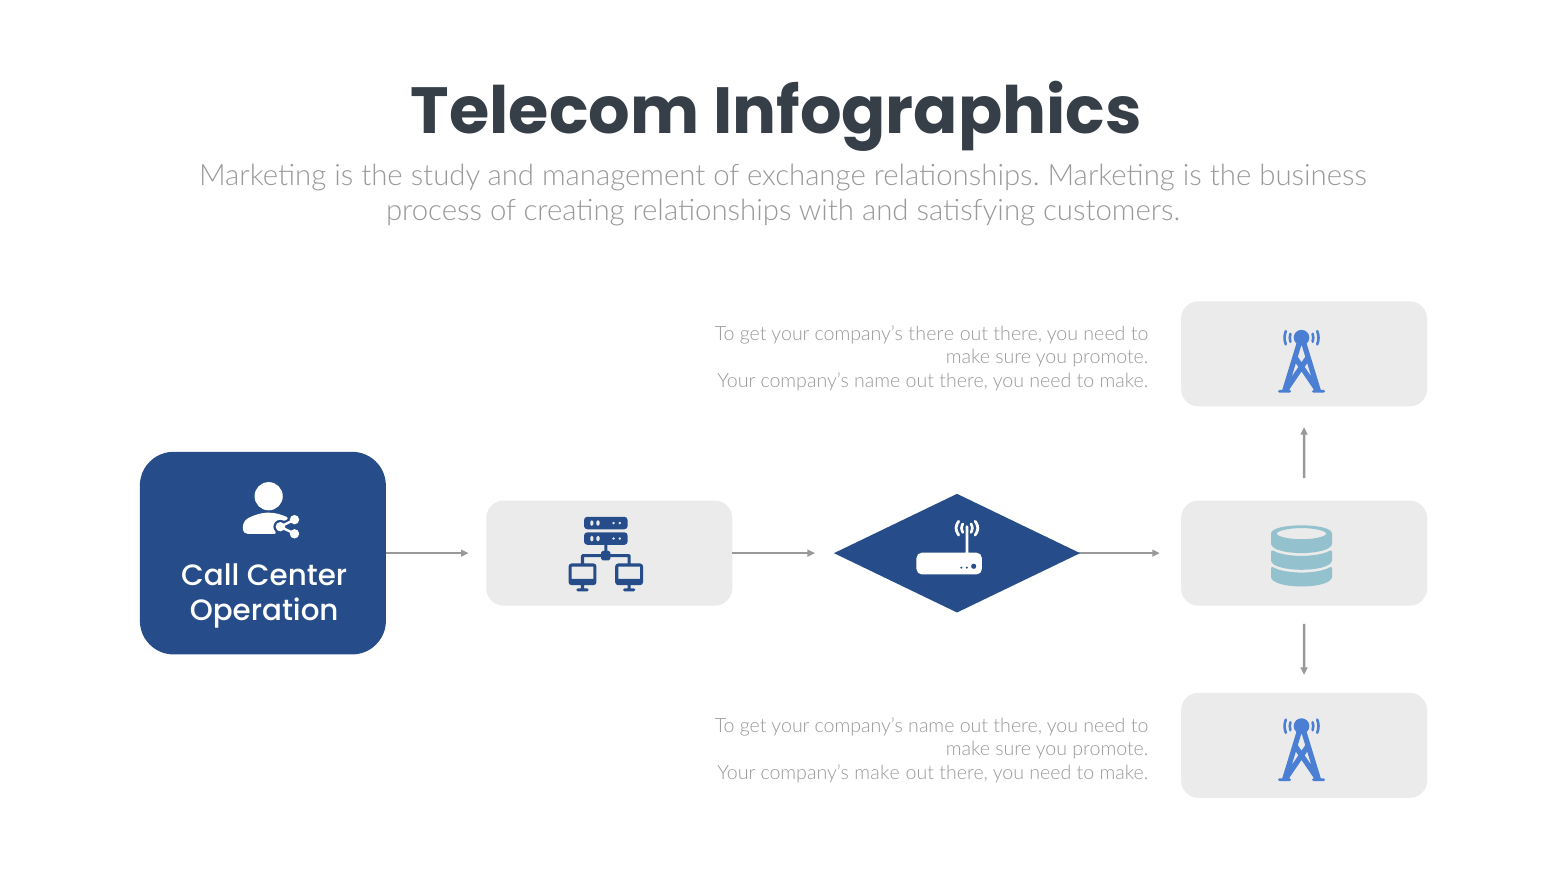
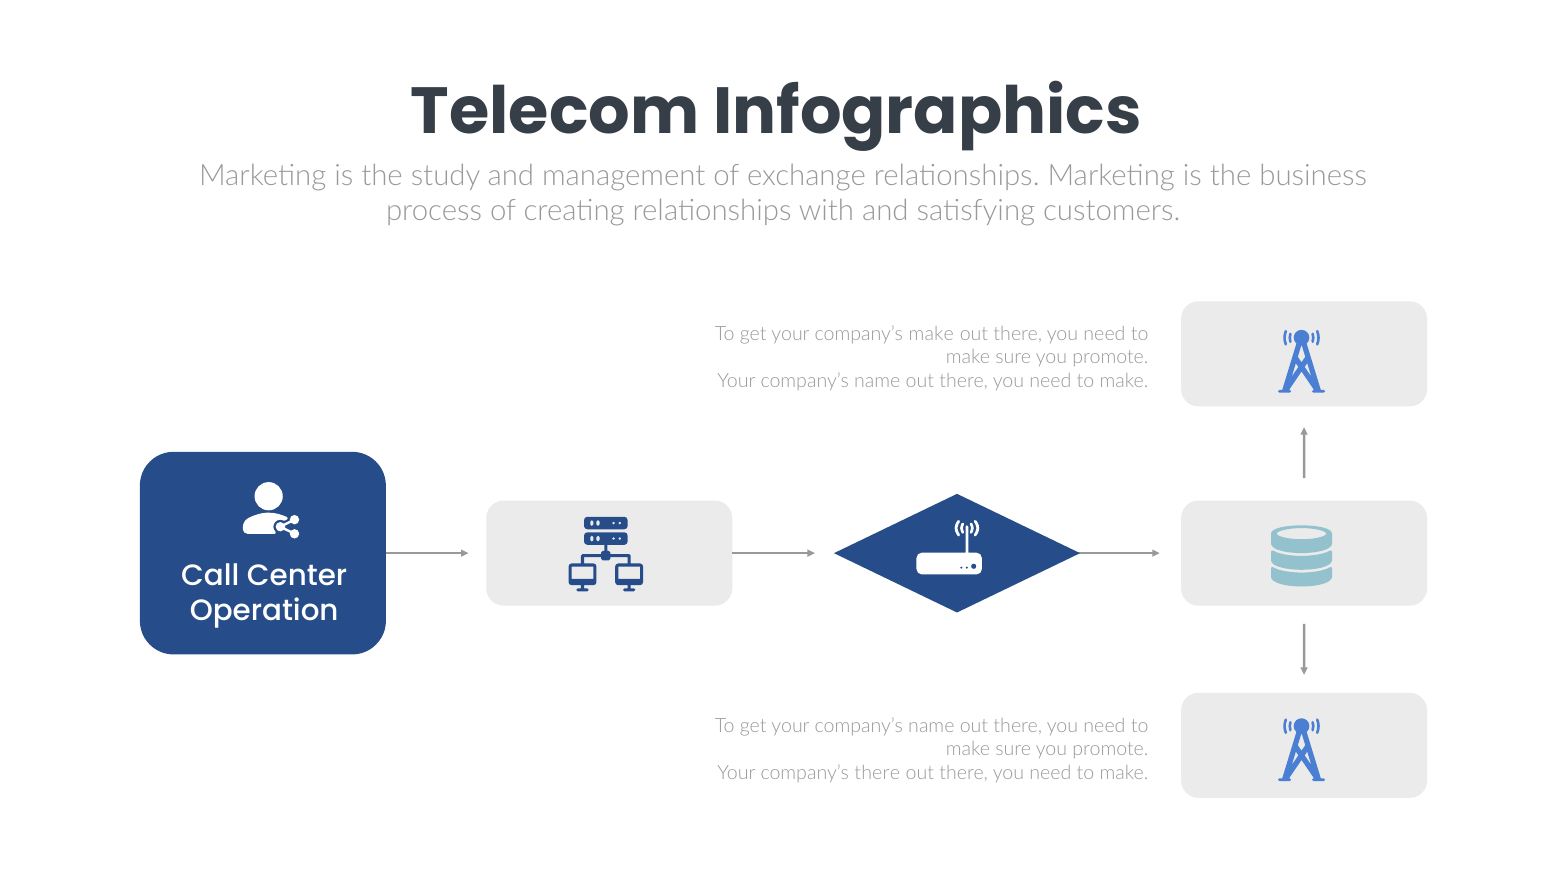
company’s there: there -> make (931, 334)
company’s make: make -> there (877, 773)
